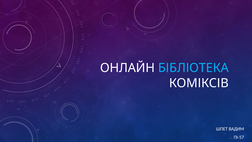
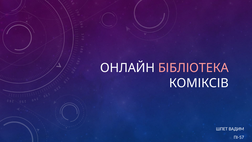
БІБЛІОТЕКА colour: light blue -> pink (193, 68)
